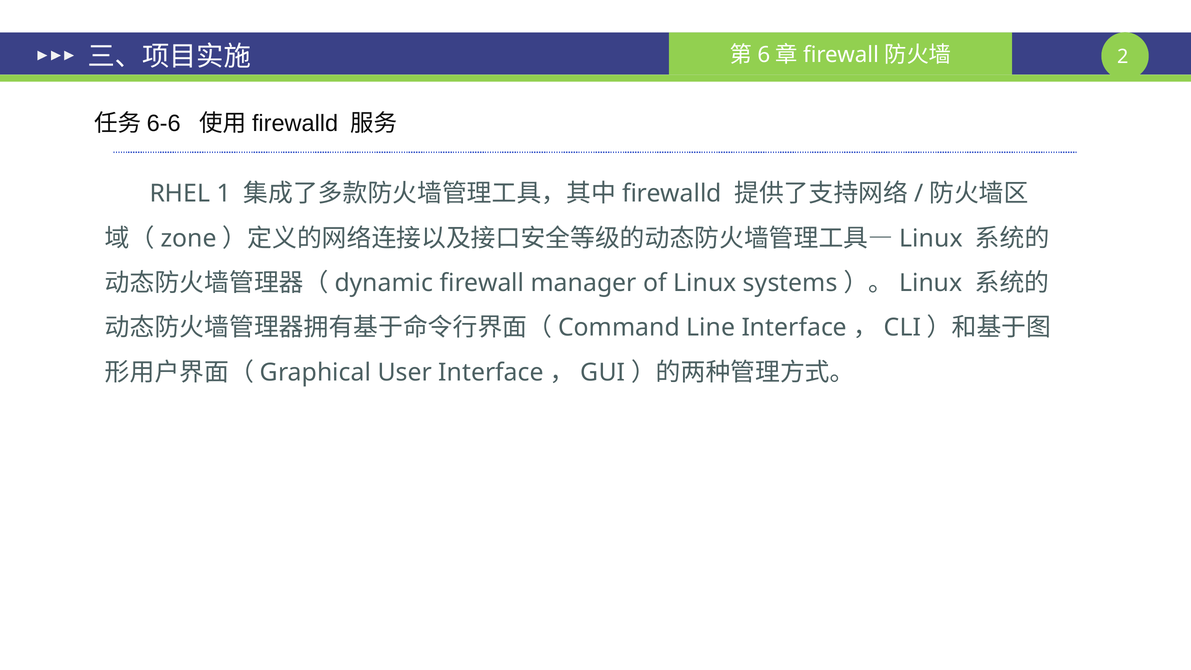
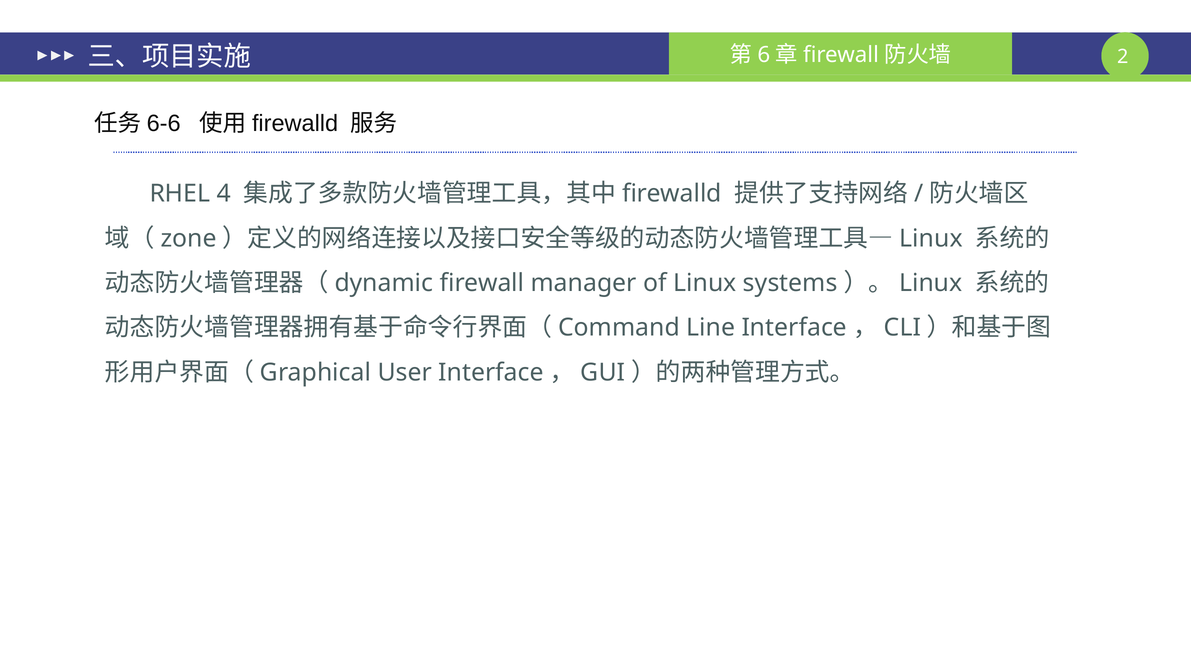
1: 1 -> 4 (224, 194)
